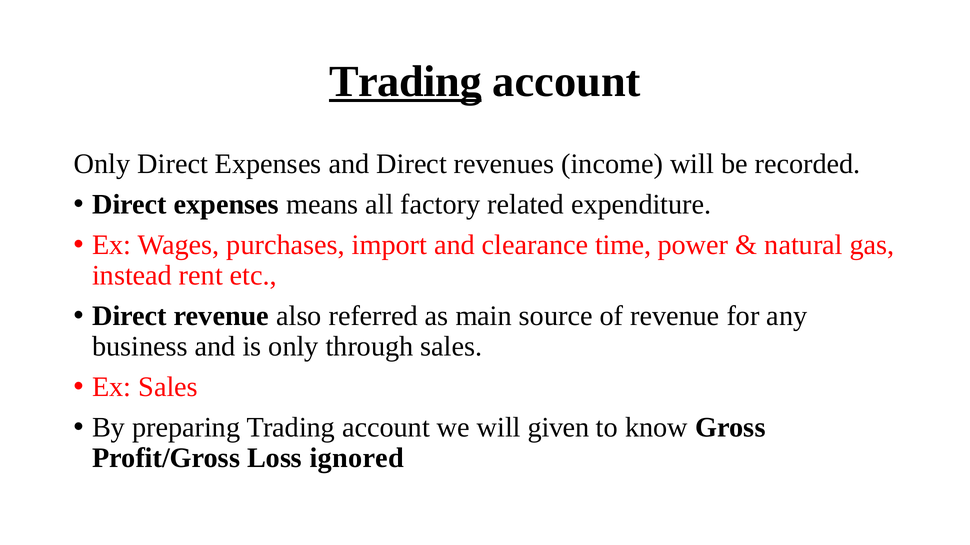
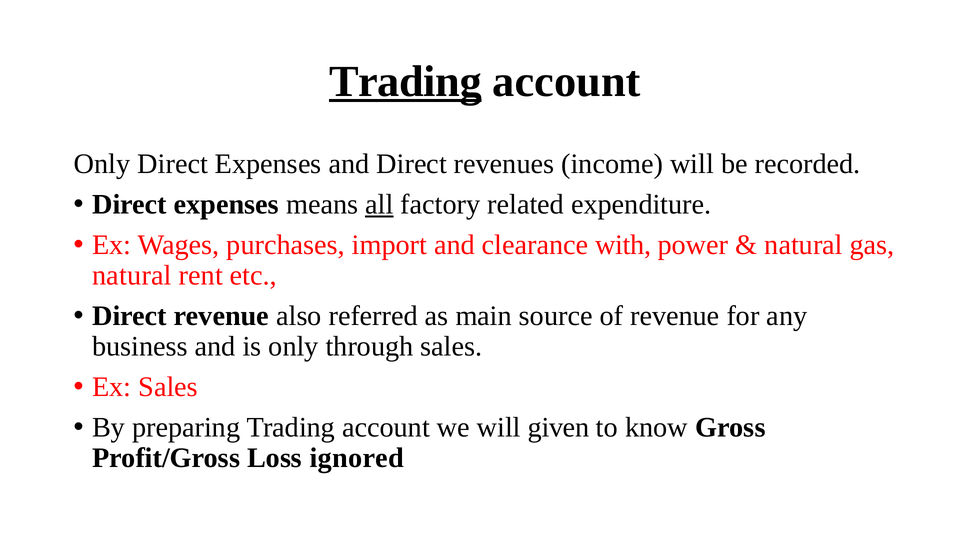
all underline: none -> present (379, 205)
time: time -> with (623, 245)
instead: instead -> natural (132, 276)
